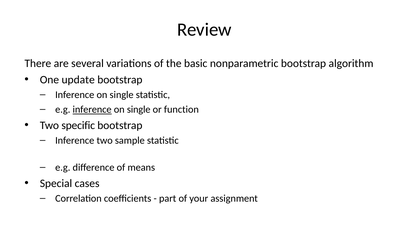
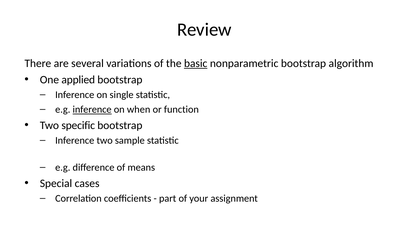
basic underline: none -> present (196, 63)
update: update -> applied (78, 80)
single: single -> when (139, 110)
